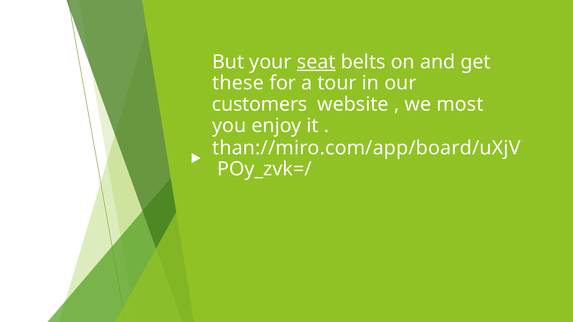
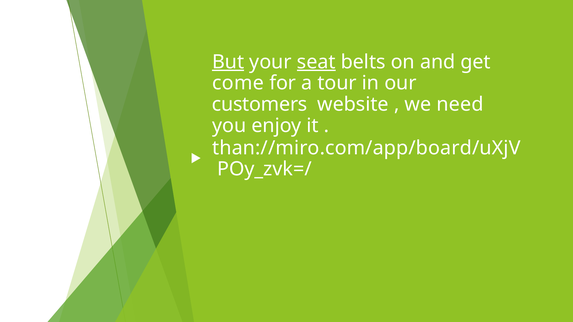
But underline: none -> present (228, 62)
these: these -> come (238, 83)
most: most -> need (460, 104)
